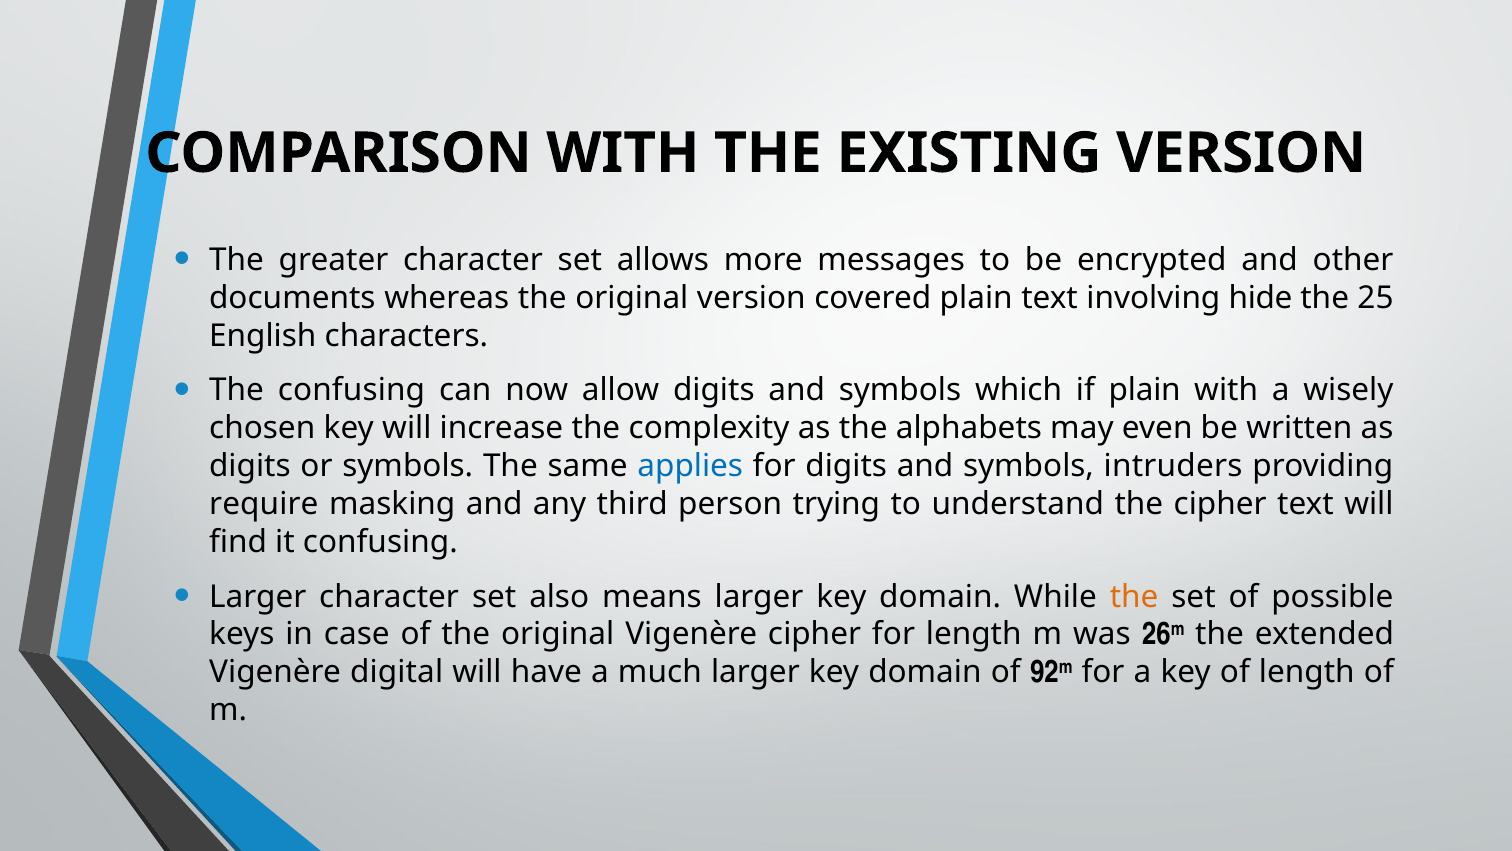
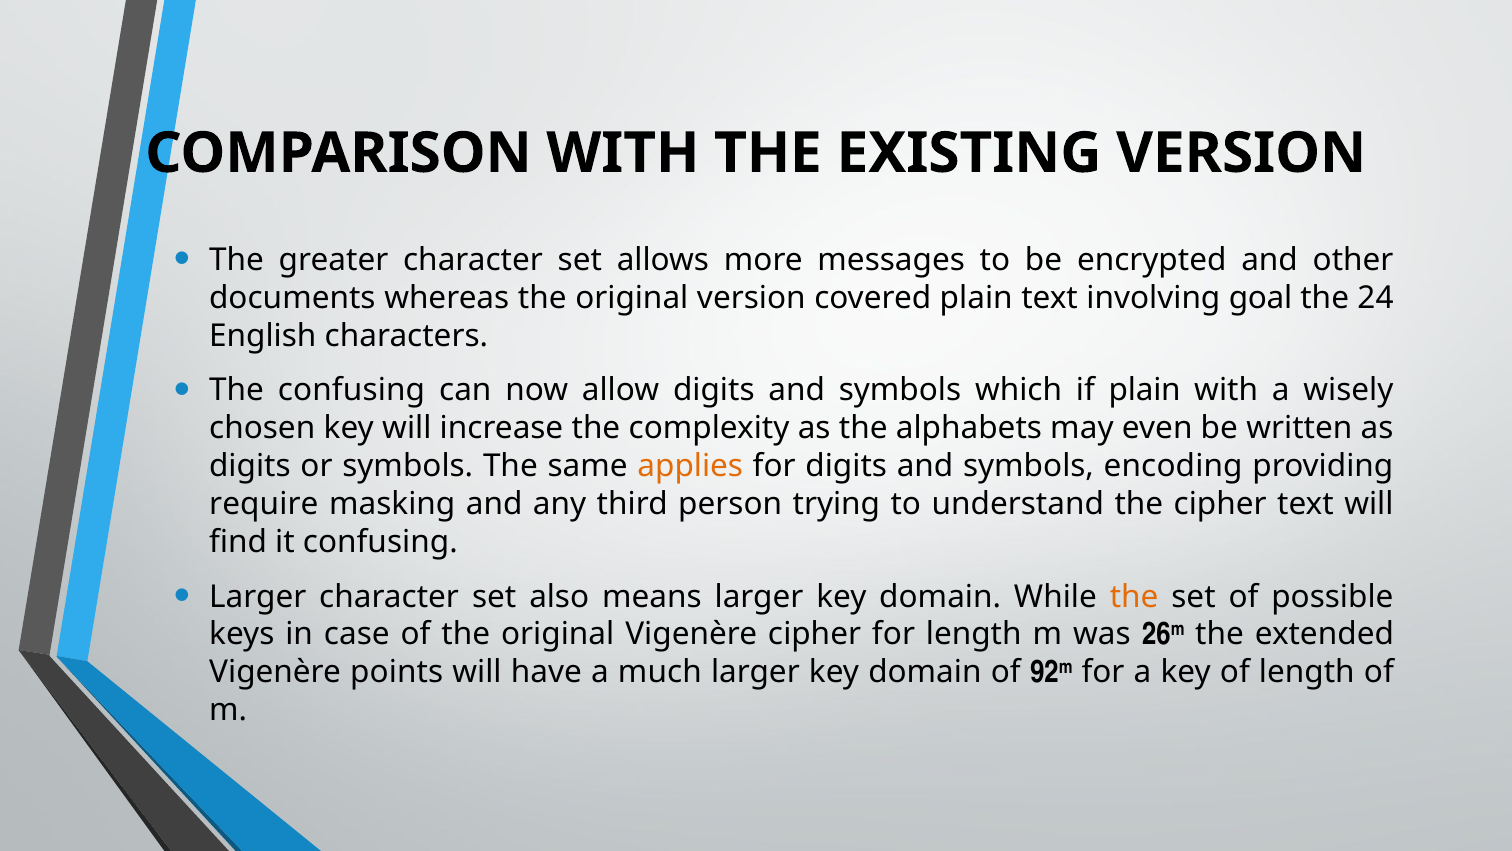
hide: hide -> goal (1261, 298)
25: 25 -> 24 (1376, 298)
applies colour: blue -> orange (690, 466)
intruders: intruders -> encoding (1173, 466)
digital: digital -> points (397, 672)
